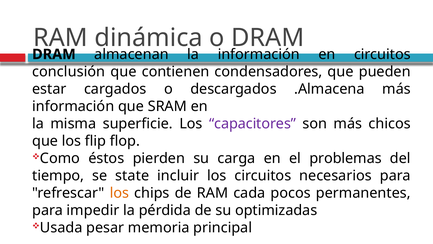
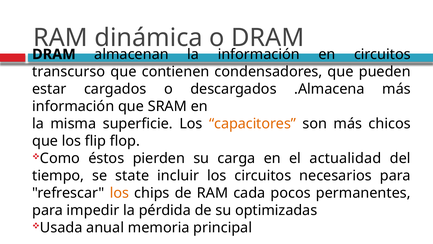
conclusión: conclusión -> transcurso (69, 72)
capacitores colour: purple -> orange (253, 123)
problemas: problemas -> actualidad (345, 158)
pesar: pesar -> anual (105, 227)
